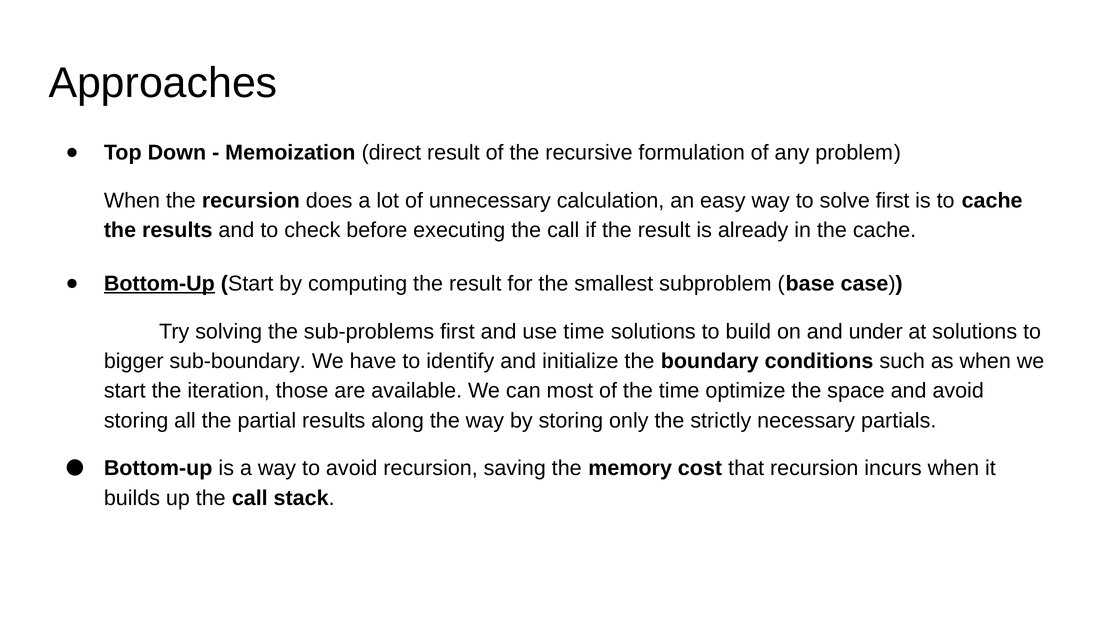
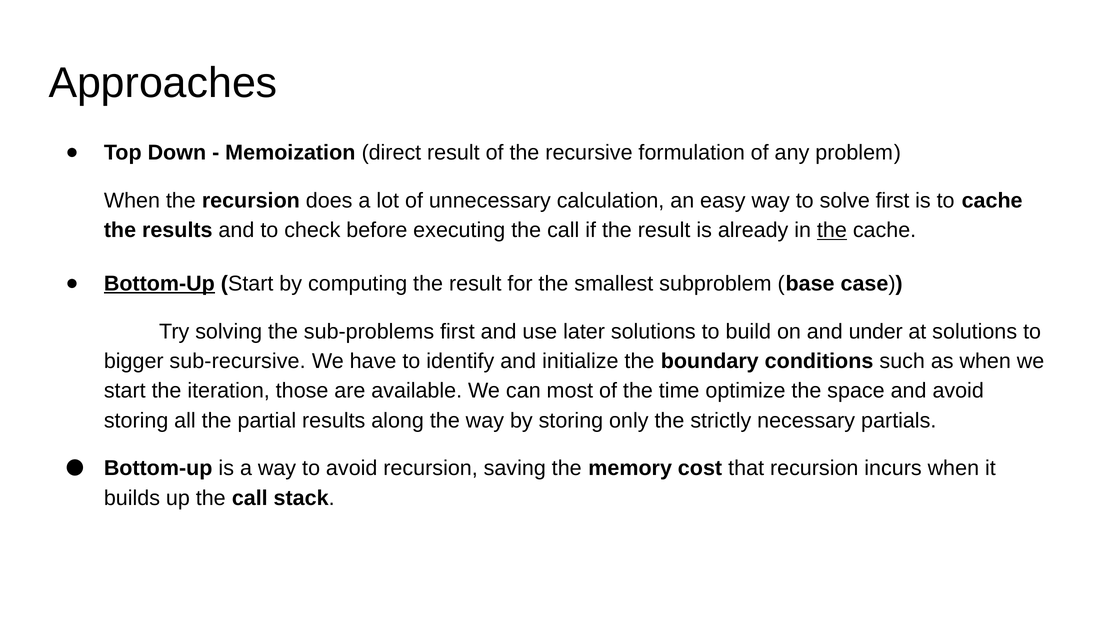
the underline: none -> present (832, 230)
use time: time -> later (584, 332)
sub-boundary: sub-boundary -> sub-recursive (238, 361)
